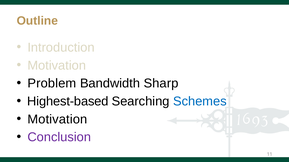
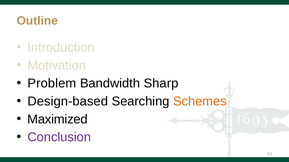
Highest-based: Highest-based -> Design-based (68, 102)
Schemes colour: blue -> orange (200, 102)
Motivation: Motivation -> Maximized (58, 120)
